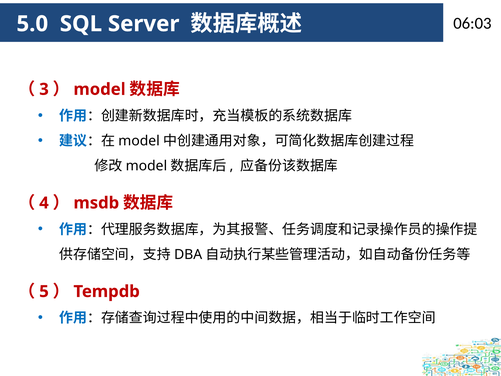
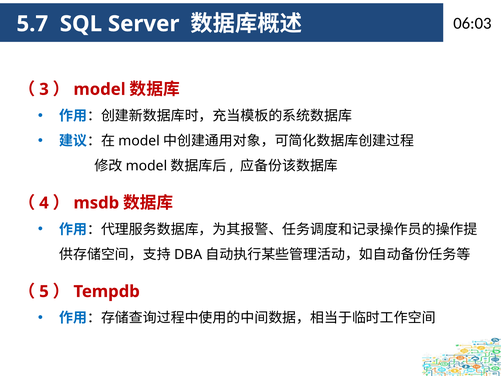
5.0: 5.0 -> 5.7 (32, 24)
